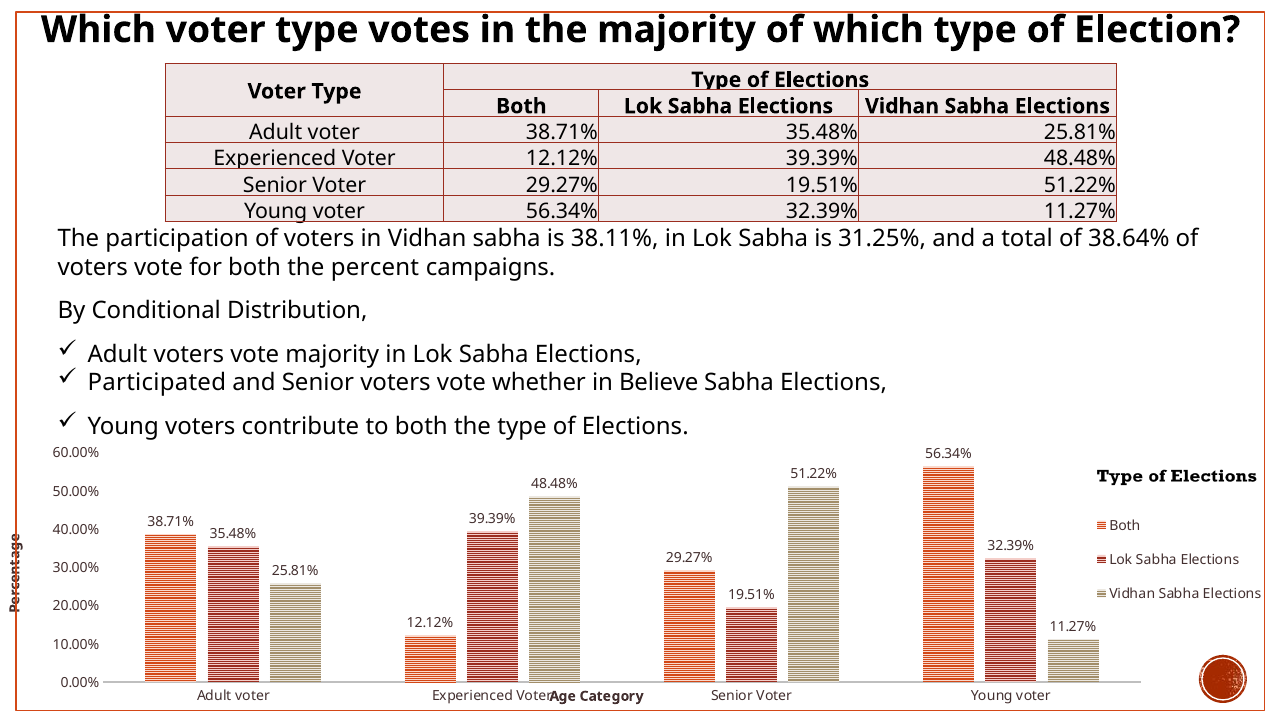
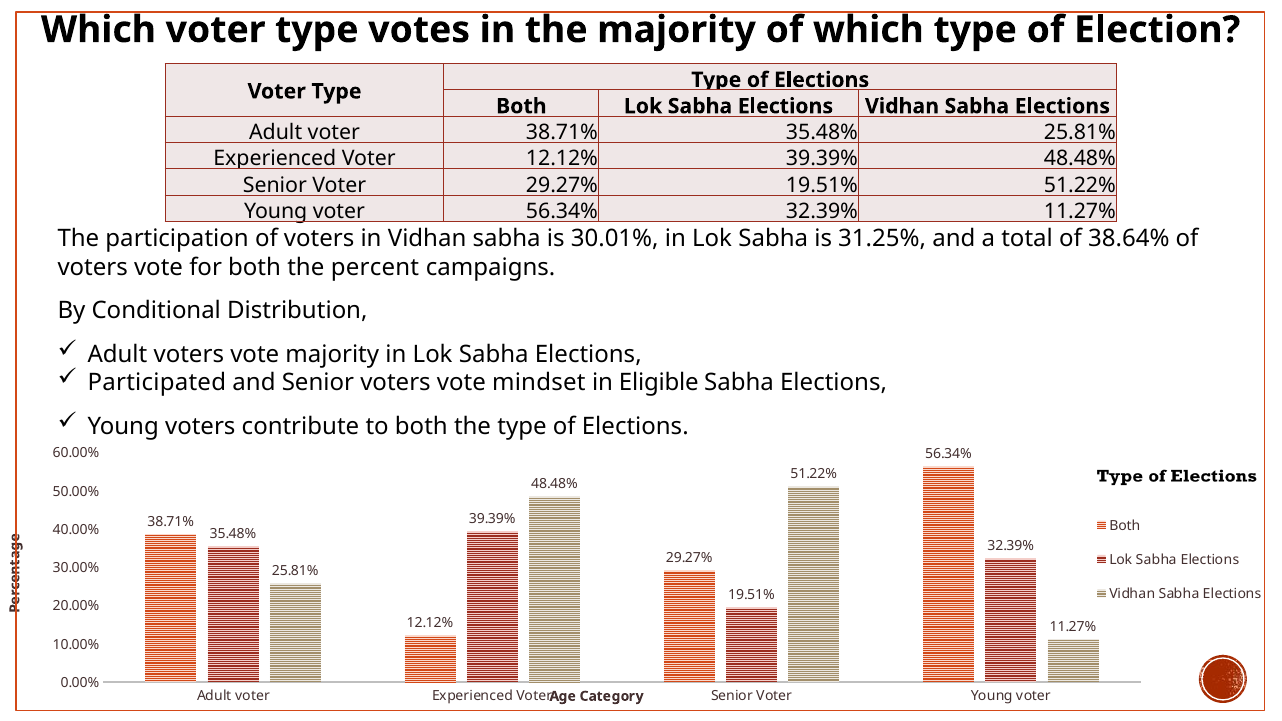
38.11%: 38.11% -> 30.01% (615, 239)
whether: whether -> mindset (539, 383)
Believe: Believe -> Eligible (659, 383)
